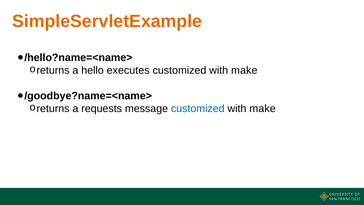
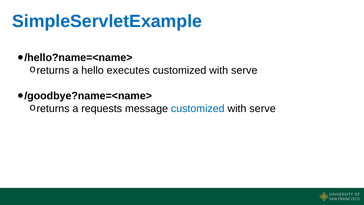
SimpleServletExample colour: orange -> blue (107, 21)
make: make -> serve (244, 70)
make: make -> serve (263, 108)
